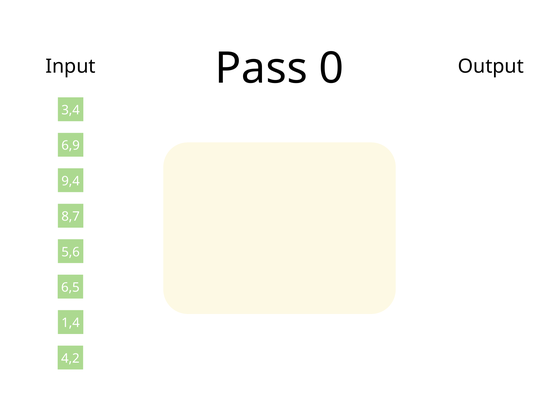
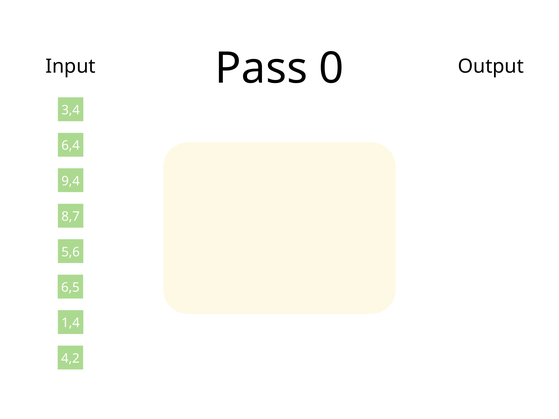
6,9: 6,9 -> 6,4 (71, 146)
